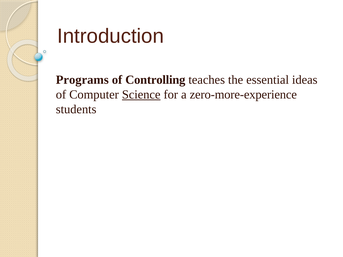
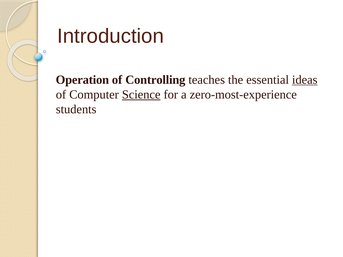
Programs: Programs -> Operation (82, 80)
ideas underline: none -> present (305, 80)
zero-more-experience: zero-more-experience -> zero-most-experience (243, 95)
